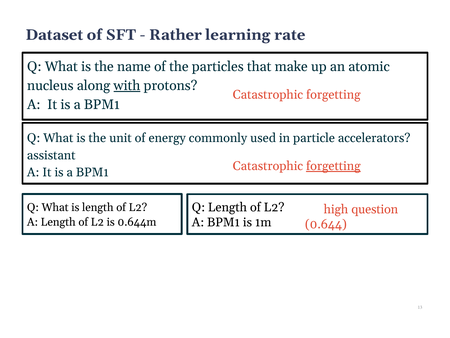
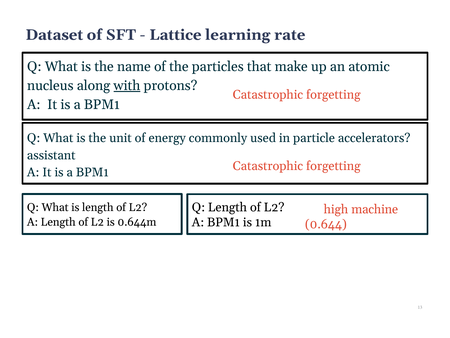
Rather: Rather -> Lattice (175, 35)
forgetting underline: present -> none (333, 166)
question: question -> machine (375, 209)
